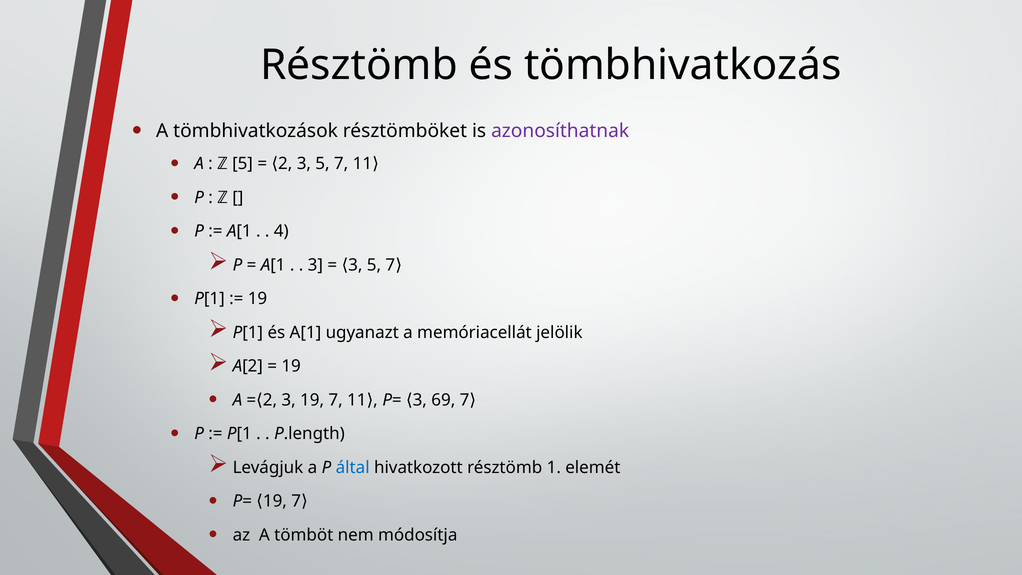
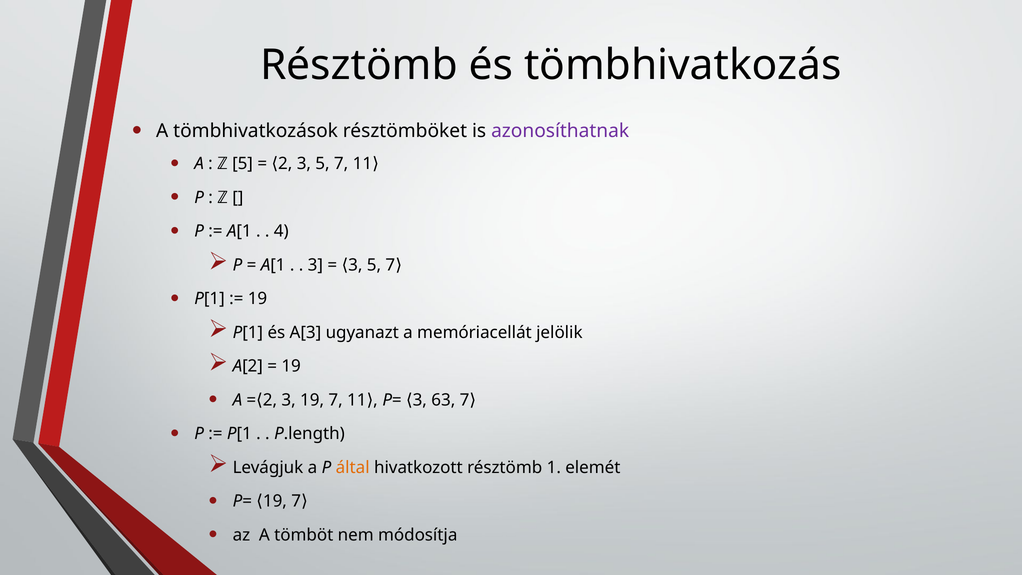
és A[1: A[1 -> A[3 (305, 332)
69: 69 -> 63 (443, 400)
által colour: blue -> orange (353, 467)
